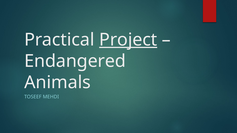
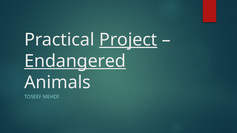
Endangered underline: none -> present (75, 61)
